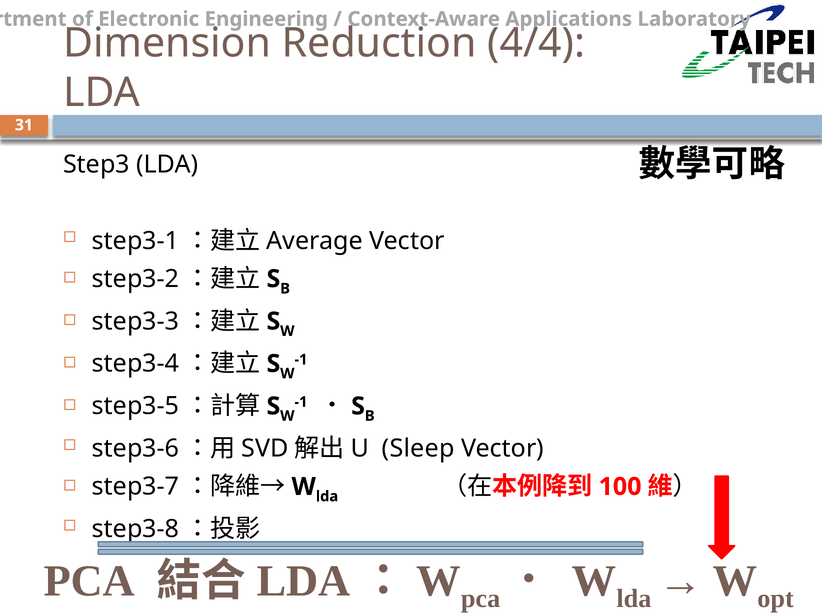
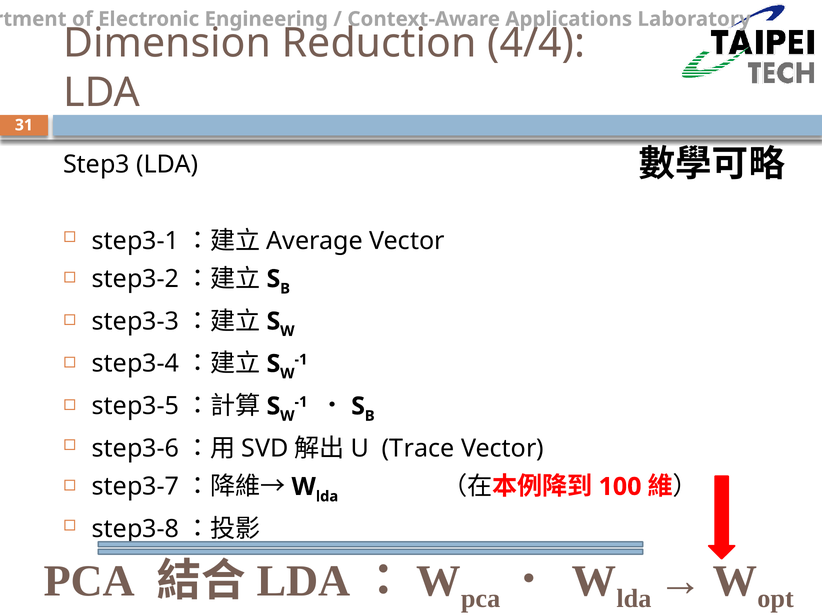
Sleep: Sleep -> Trace (418, 449)
